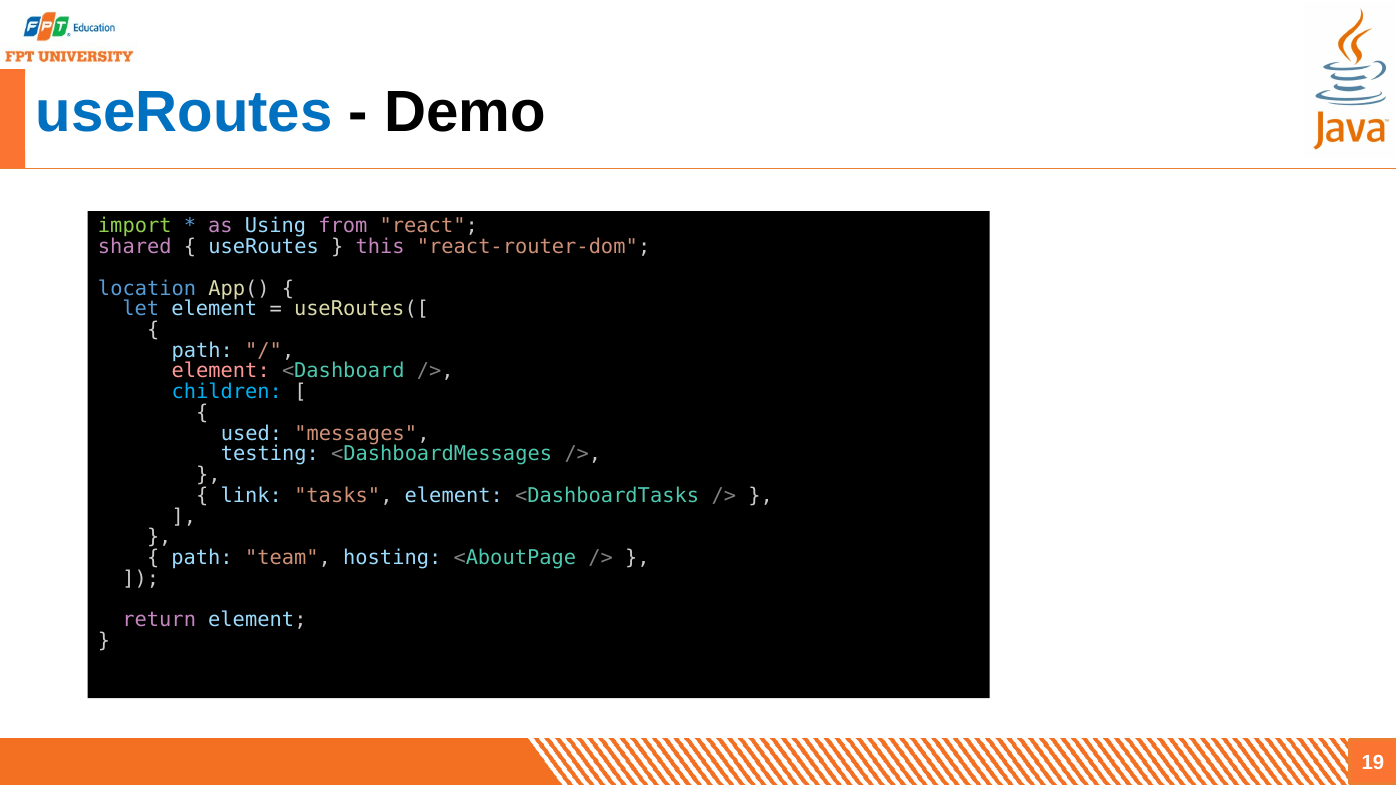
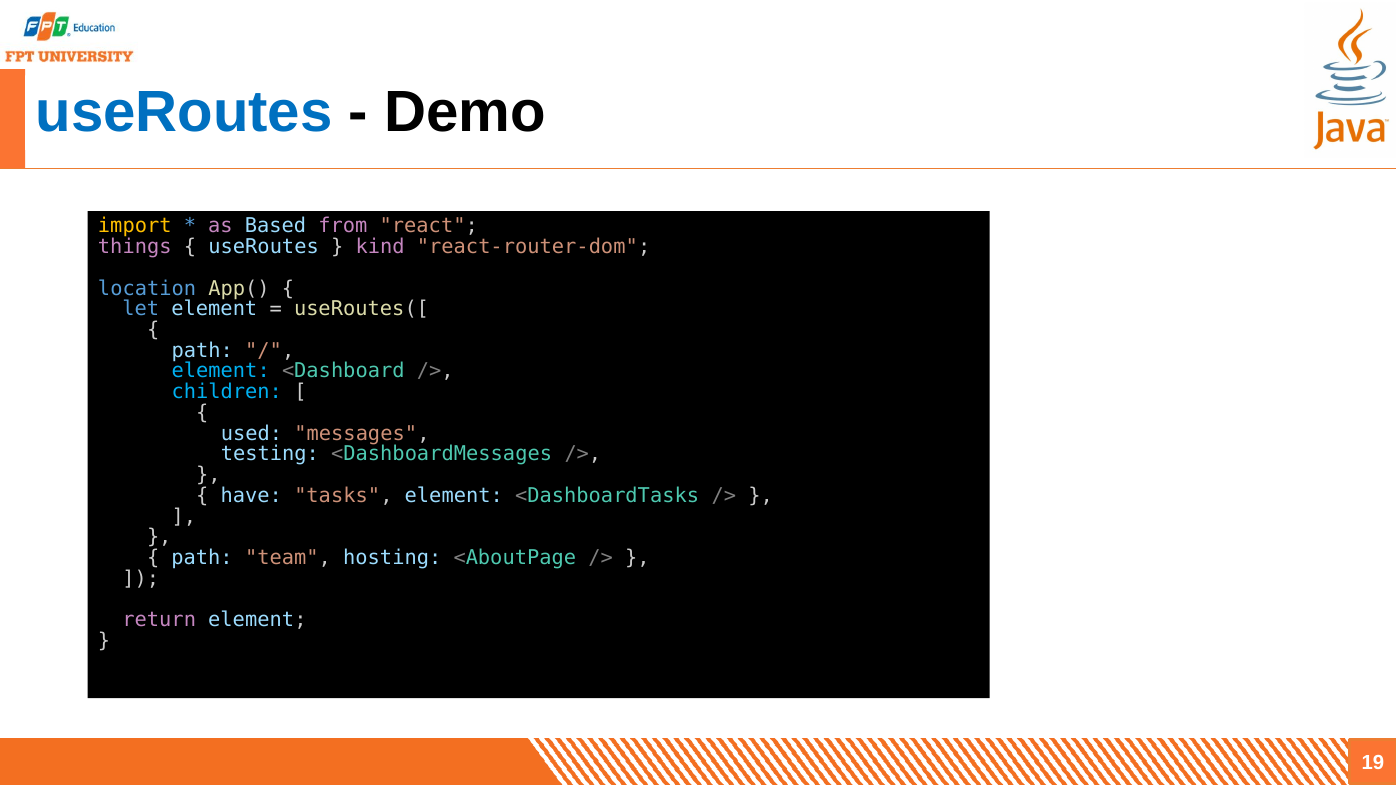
import colour: light green -> yellow (135, 226)
Using: Using -> Based (275, 226)
shared: shared -> things (135, 247)
this: this -> kind (380, 247)
element colour: pink -> light blue (221, 371)
link: link -> have (251, 496)
